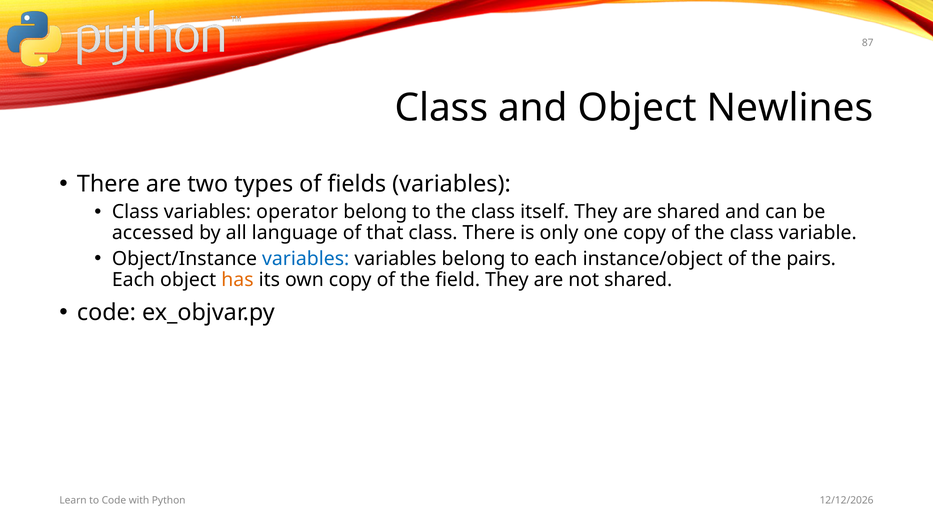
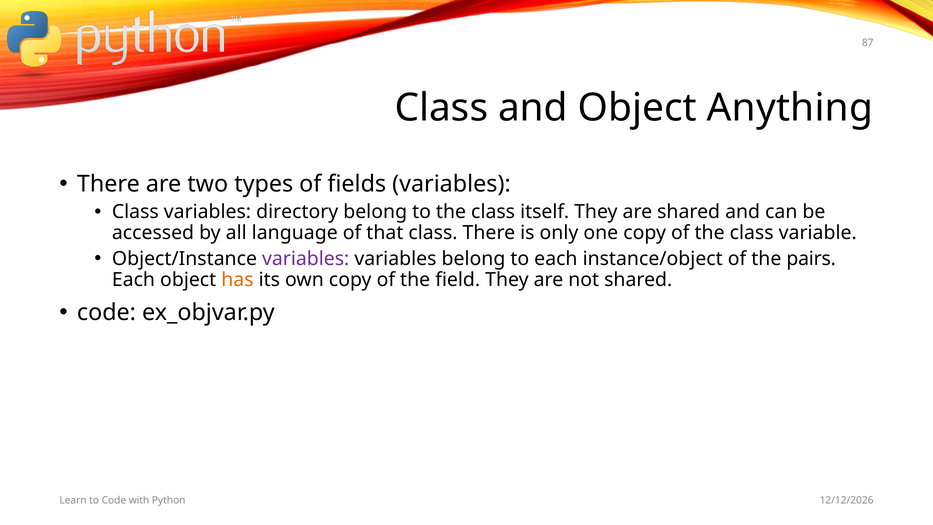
Newlines: Newlines -> Anything (790, 108)
operator: operator -> directory (297, 212)
variables colour: blue -> purple (306, 259)
